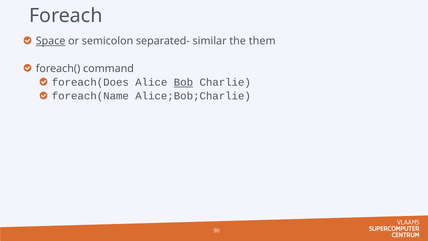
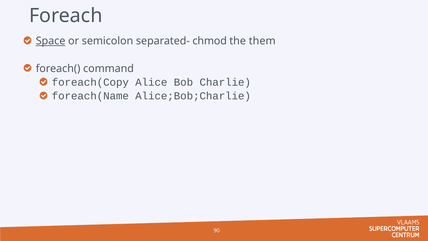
similar: similar -> chmod (210, 41)
foreach(Does: foreach(Does -> foreach(Copy (90, 82)
Bob underline: present -> none (183, 82)
